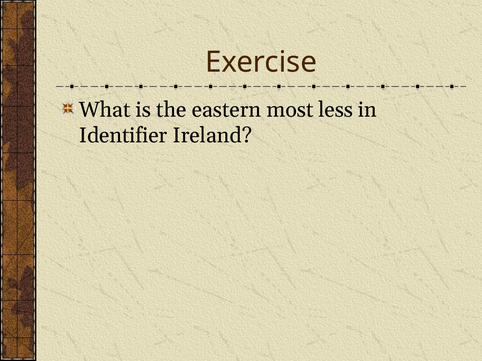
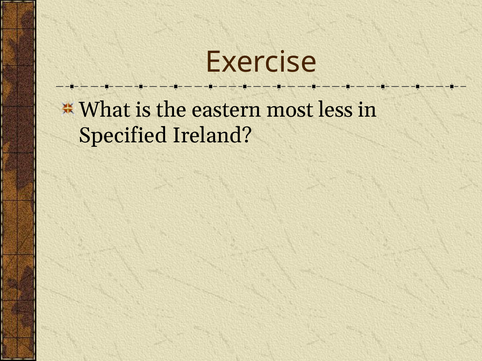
Identifier: Identifier -> Specified (123, 136)
